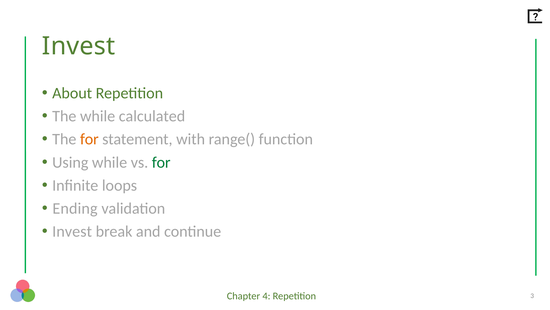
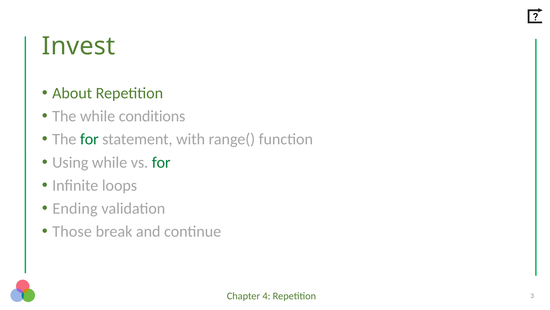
calculated: calculated -> conditions (152, 116)
for colour: orange -> green (89, 139)
Invest: Invest -> Those (72, 231)
